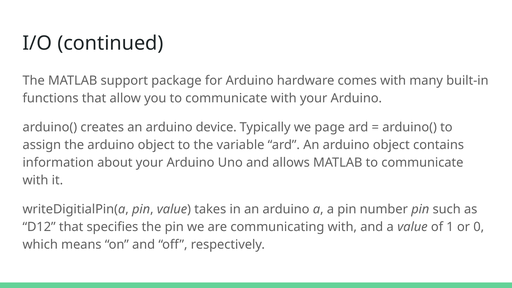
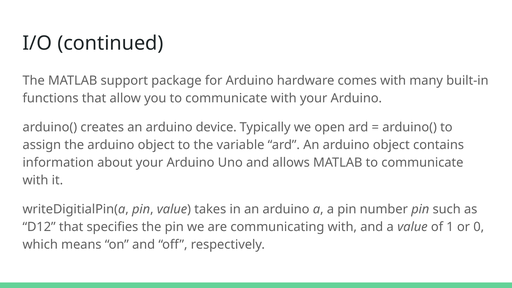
page: page -> open (330, 127)
